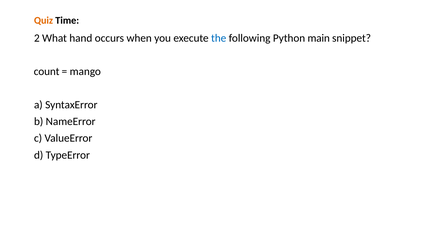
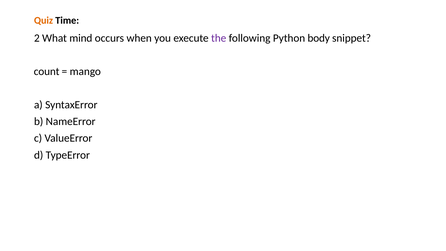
hand: hand -> mind (81, 38)
the colour: blue -> purple (219, 38)
main: main -> body (319, 38)
